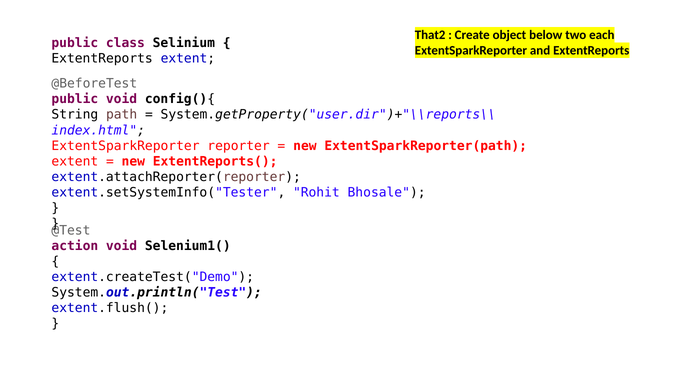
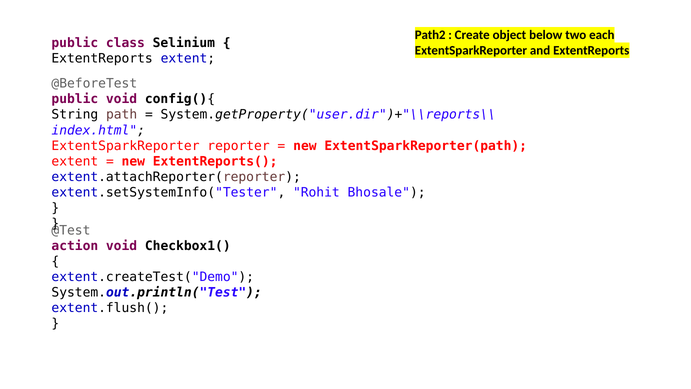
That2: That2 -> Path2 (430, 35)
Selenium1(: Selenium1( -> Checkbox1( (188, 246)
